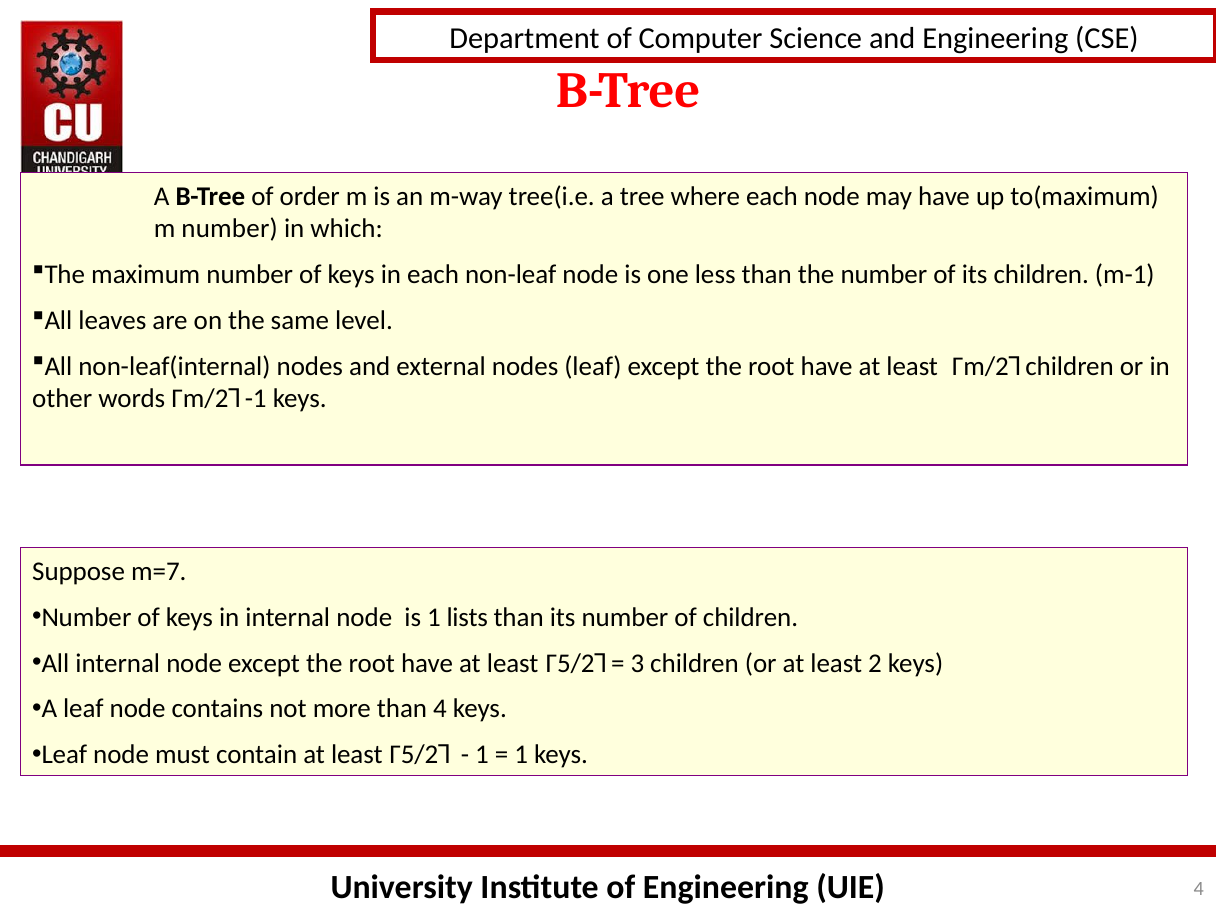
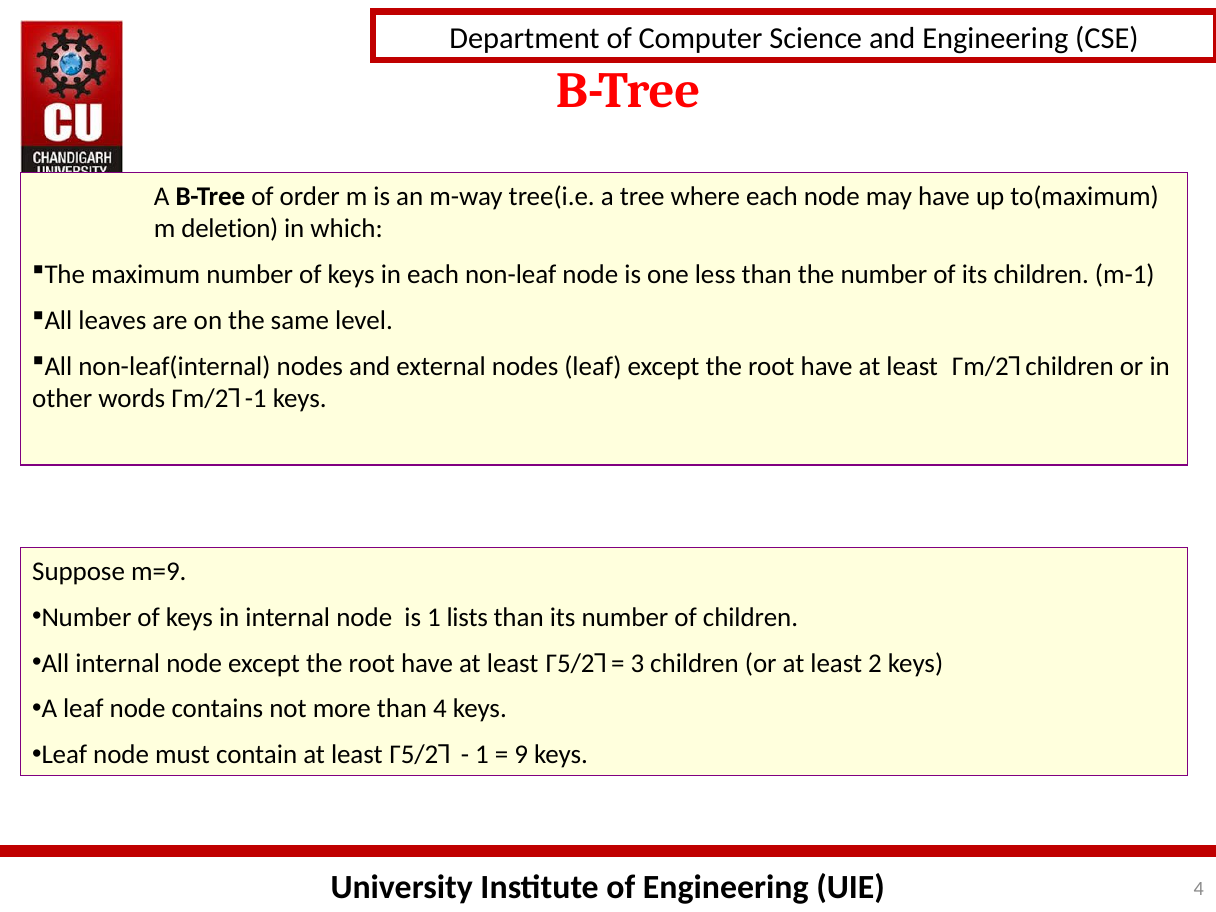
m number: number -> deletion (230, 229)
m=7: m=7 -> m=9 (159, 571)
1: 1 -> 9 (521, 755)
